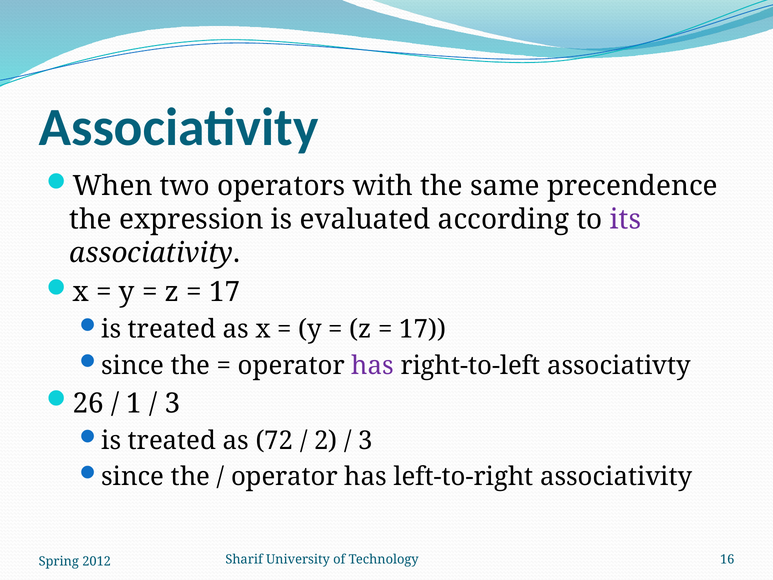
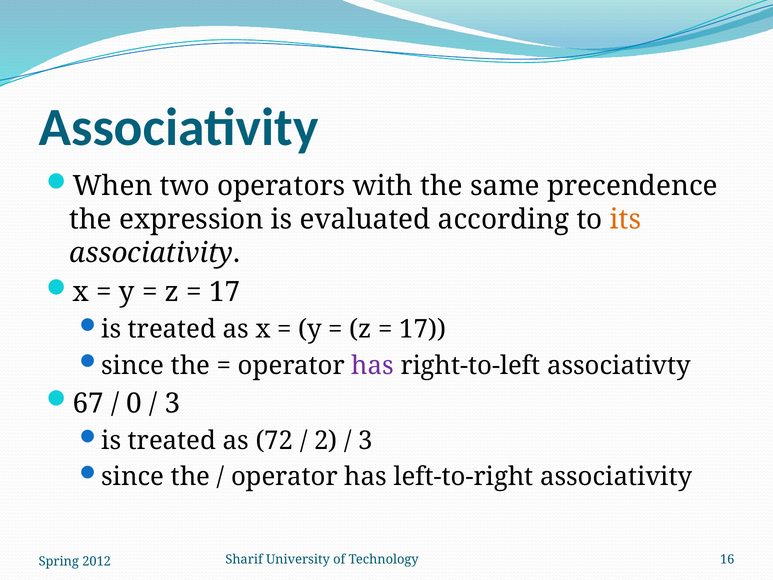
its colour: purple -> orange (626, 220)
26: 26 -> 67 (88, 403)
1: 1 -> 0 (134, 403)
